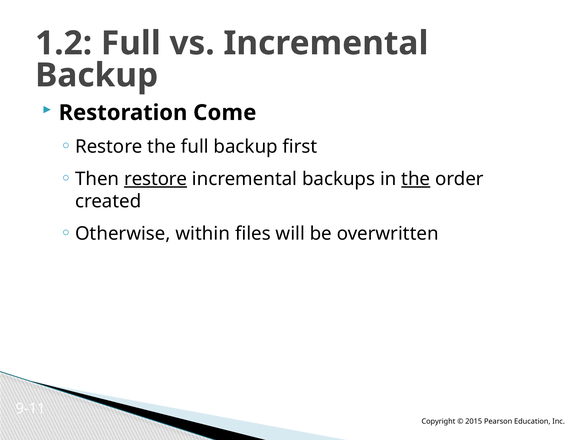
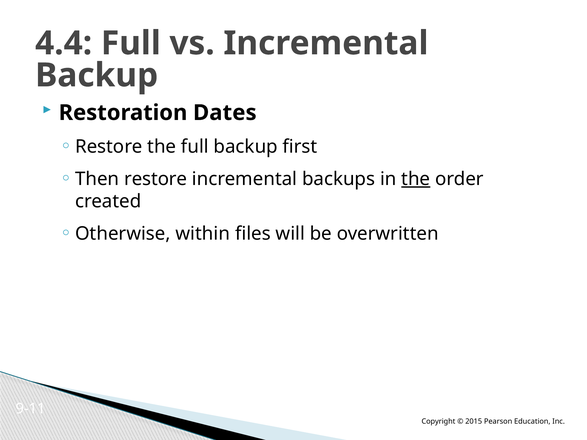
1.2: 1.2 -> 4.4 (64, 43)
Come: Come -> Dates (225, 113)
restore underline: present -> none (156, 179)
